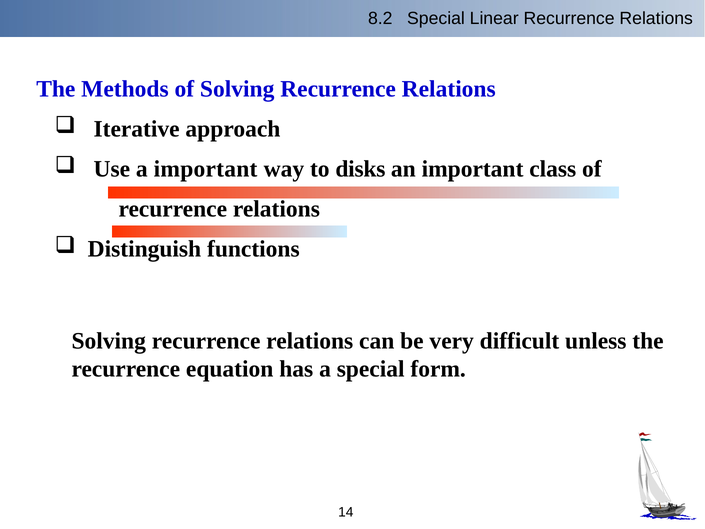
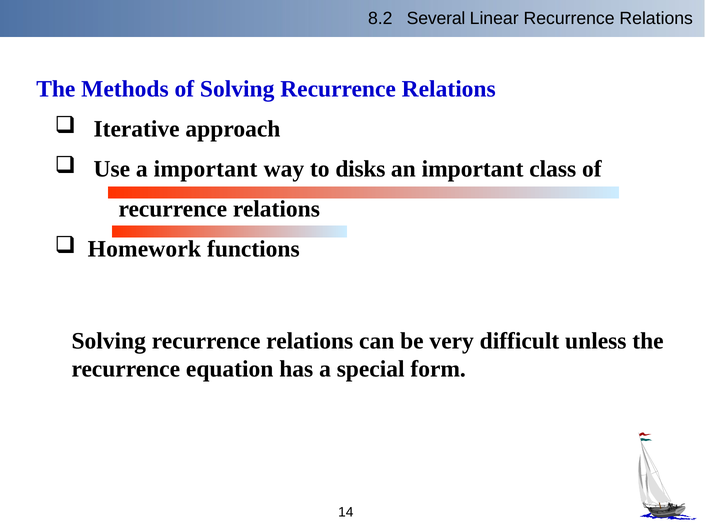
8.2 Special: Special -> Several (436, 18)
Distinguish: Distinguish -> Homework (144, 249)
